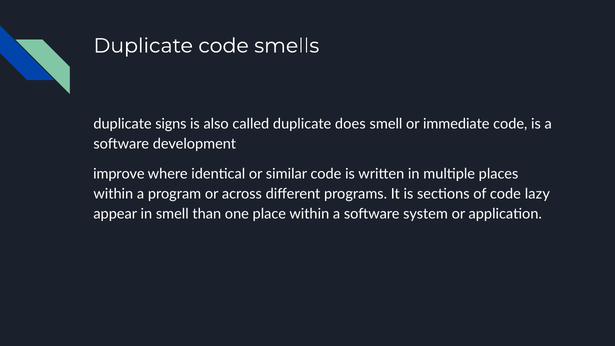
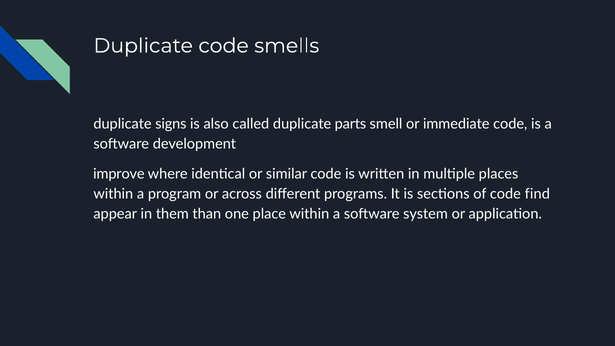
does: does -> parts (350, 124)
lazy: lazy -> find (537, 194)
in smell: smell -> them (172, 214)
